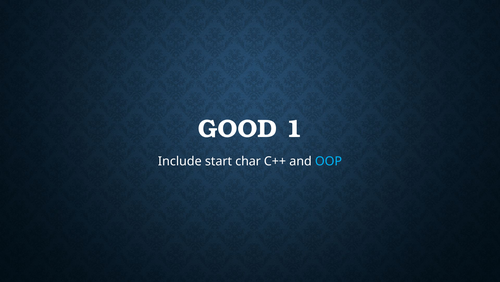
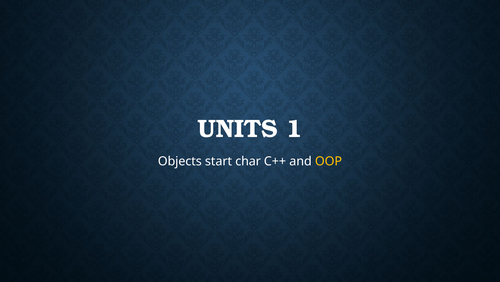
GOOD: GOOD -> UNITS (238, 128)
Include: Include -> Objects (180, 161)
OOP colour: light blue -> yellow (328, 161)
